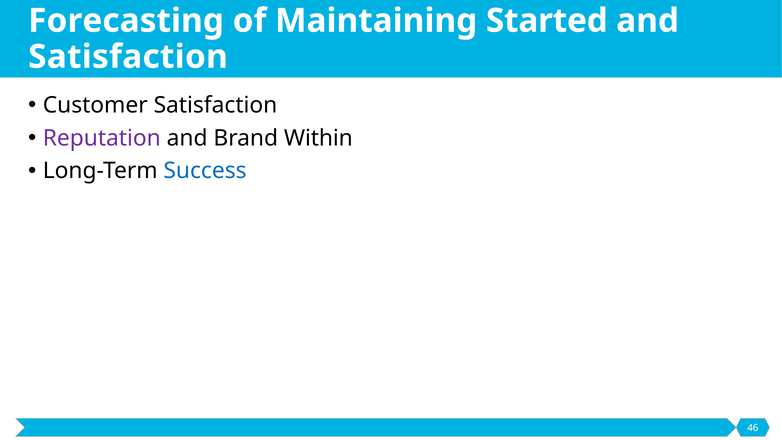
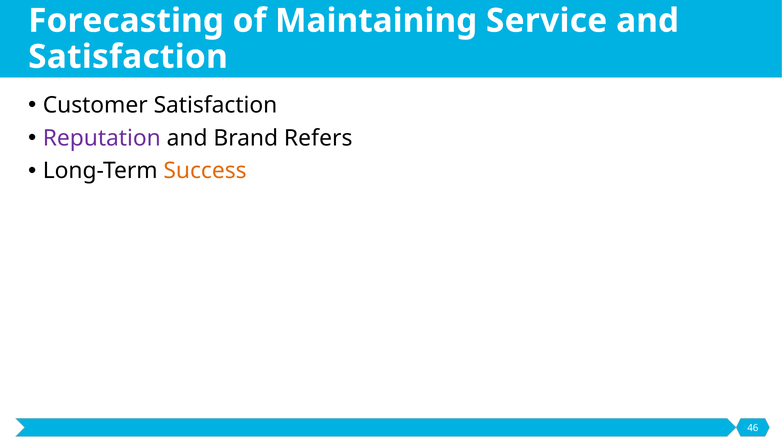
Started: Started -> Service (547, 21)
Within: Within -> Refers (318, 138)
Success colour: blue -> orange (205, 171)
